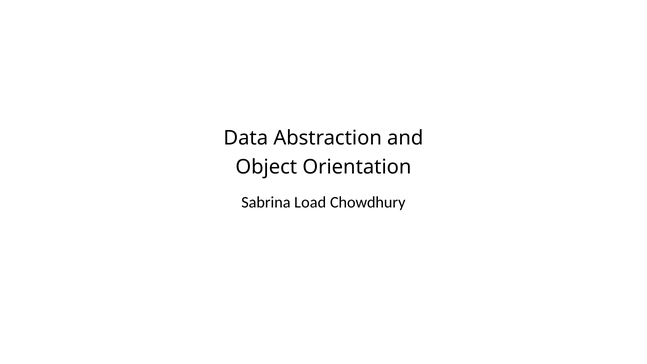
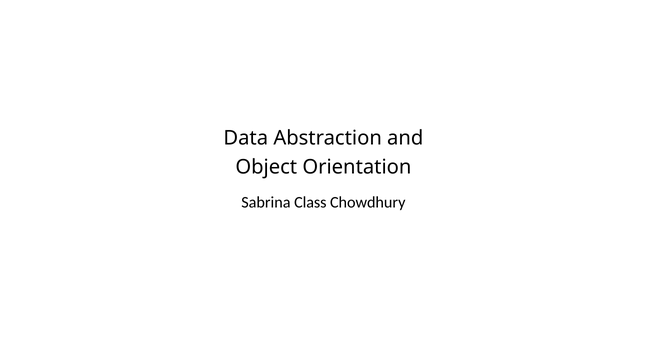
Load: Load -> Class (310, 202)
